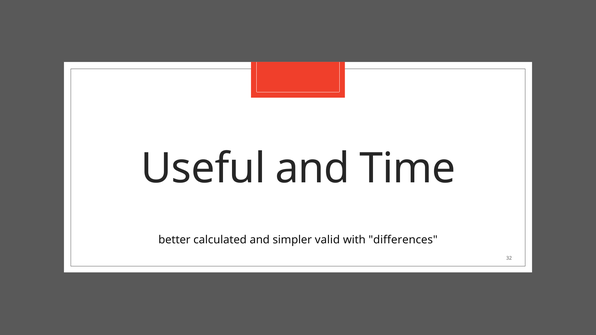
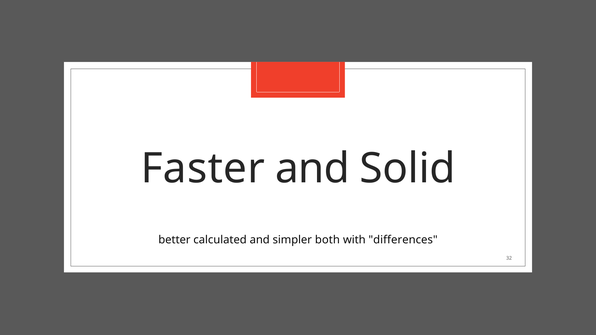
Useful: Useful -> Faster (203, 169)
Time: Time -> Solid (407, 169)
valid: valid -> both (327, 240)
